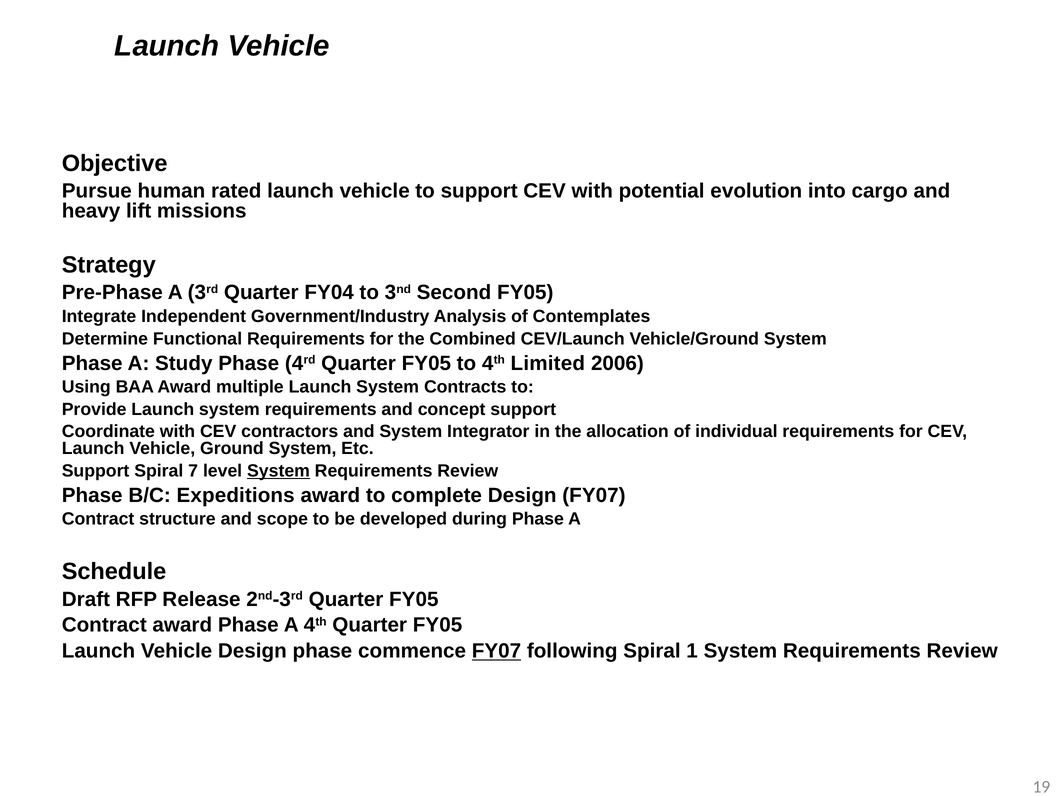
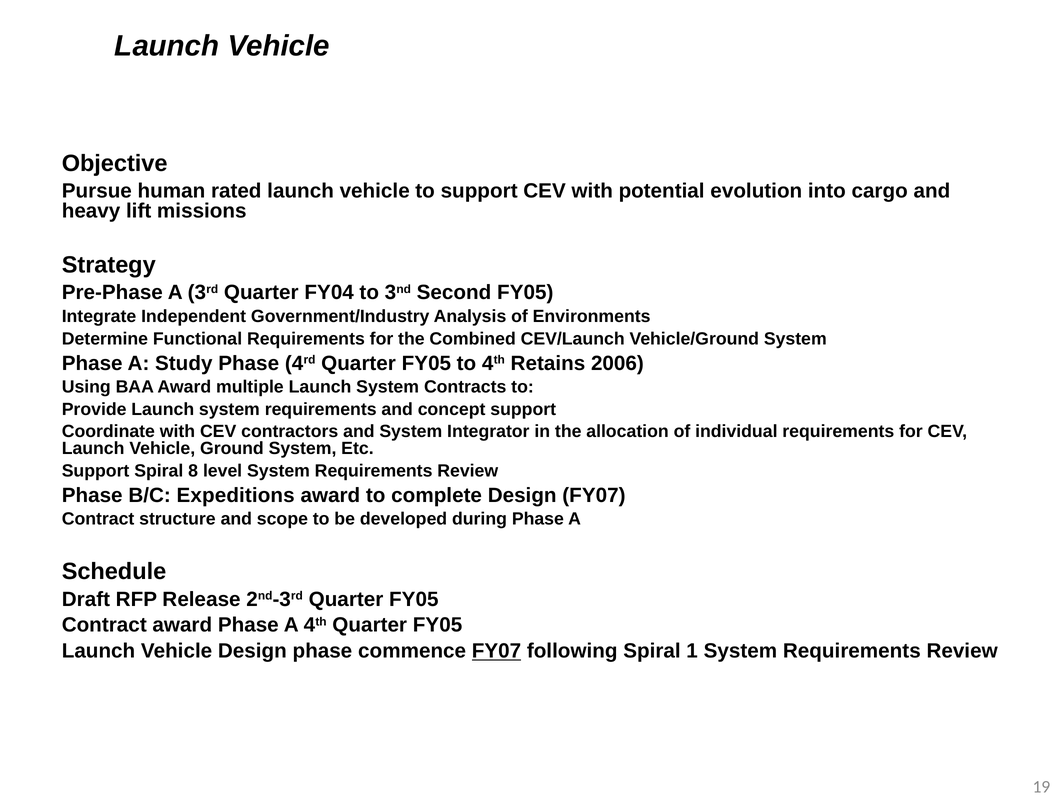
Contemplates: Contemplates -> Environments (592, 316)
Limited: Limited -> Retains (548, 363)
7: 7 -> 8 (193, 471)
System underline: present -> none (279, 471)
